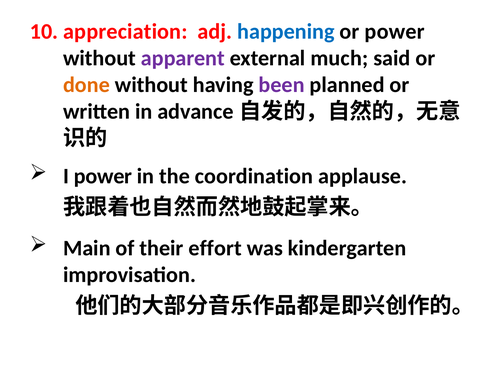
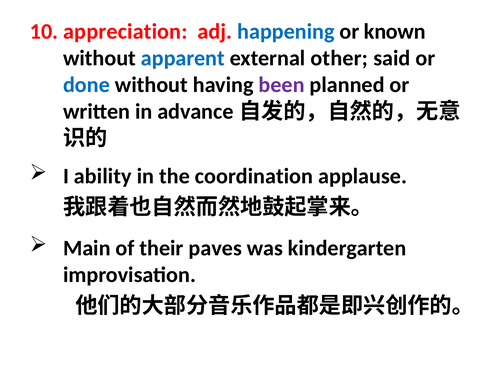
or power: power -> known (395, 32)
apparent colour: purple -> blue (183, 58)
much: much -> other (339, 58)
done colour: orange -> blue (86, 85)
I power: power -> ability (103, 176)
effort: effort -> paves (215, 248)
